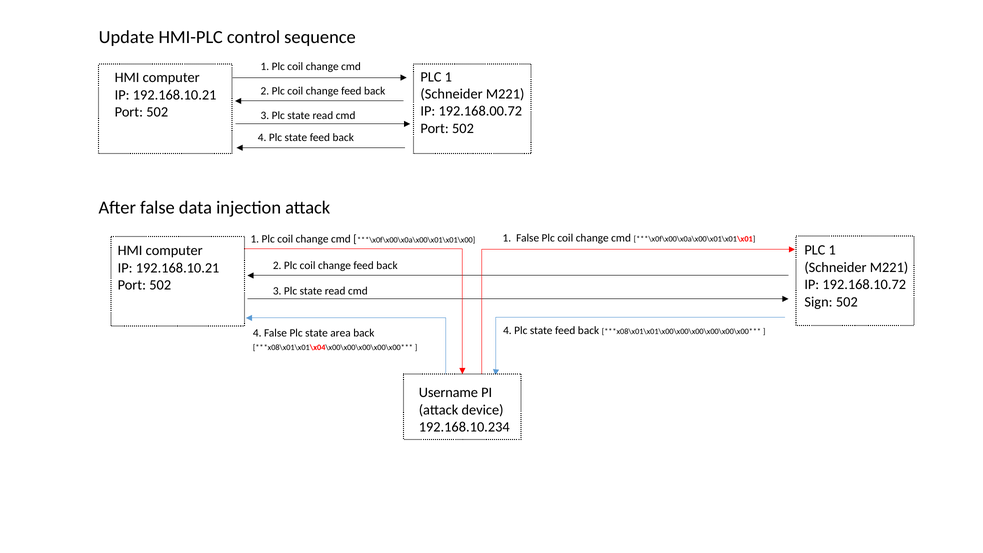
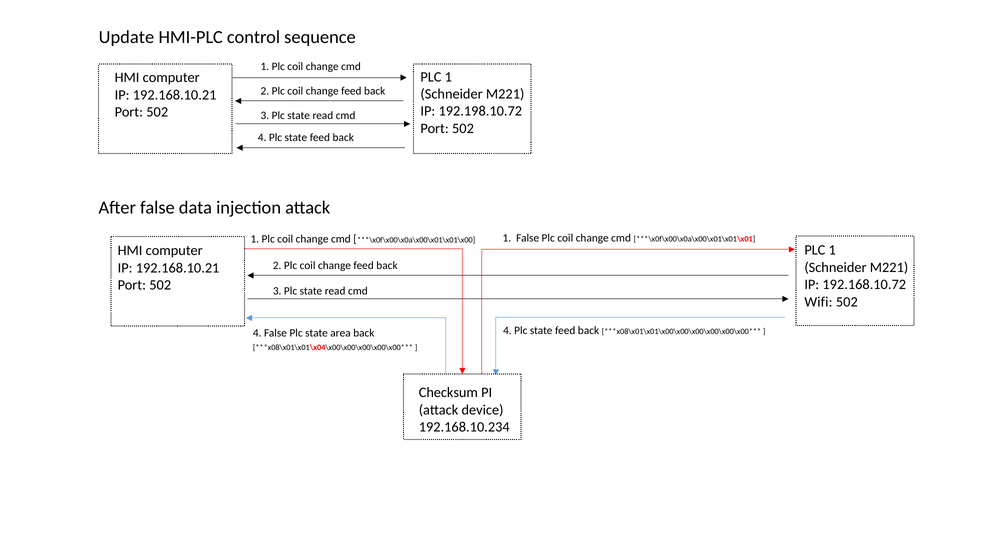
192.168.00.72: 192.168.00.72 -> 192.198.10.72 (480, 111)
Sign: Sign -> Wifi (818, 302)
Username: Username -> Checksum (448, 393)
